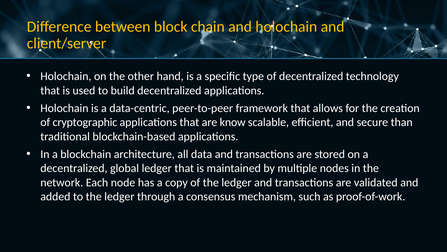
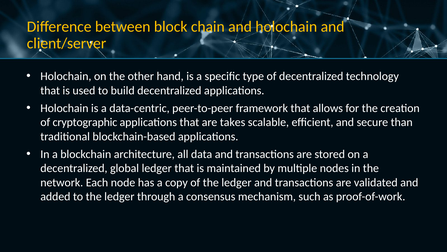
know: know -> takes (233, 122)
